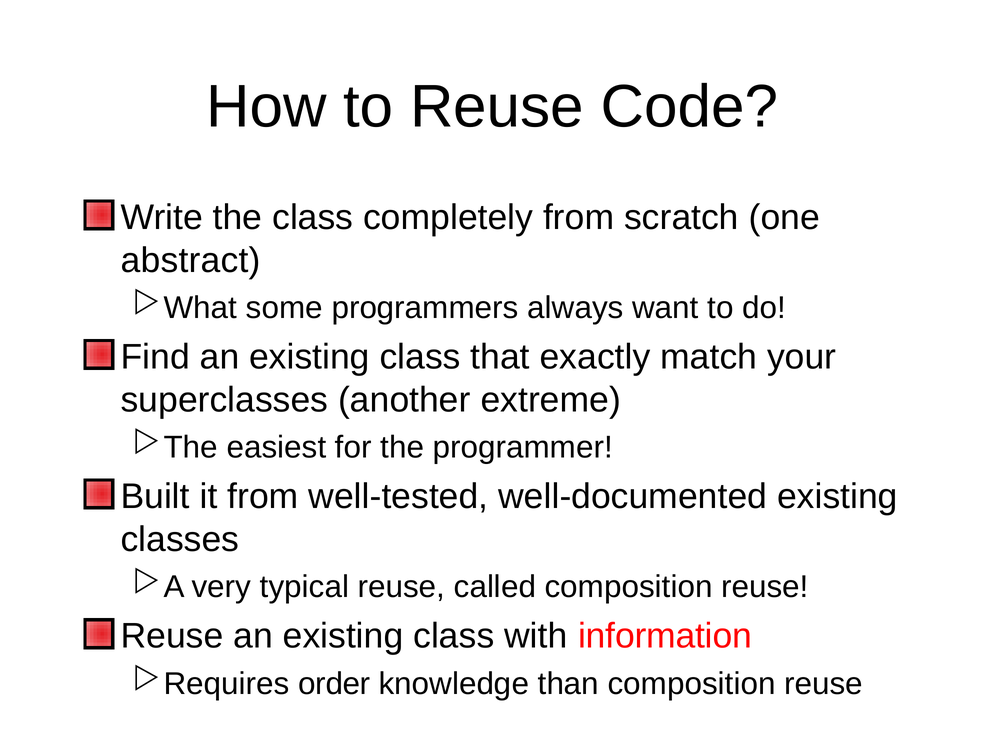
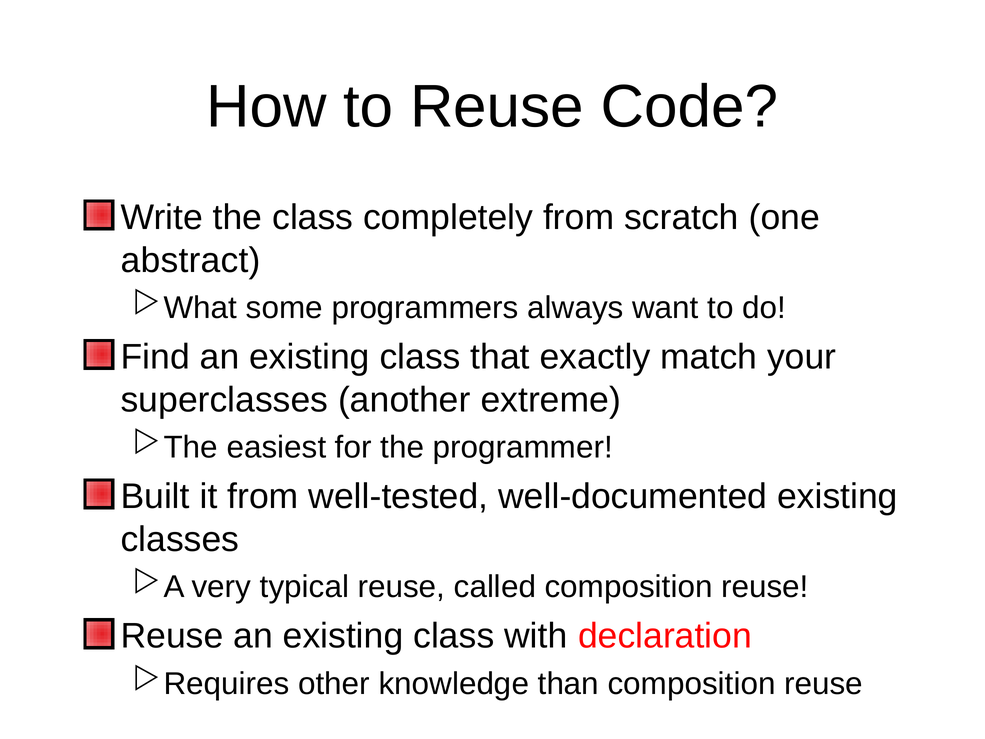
information: information -> declaration (665, 636)
order: order -> other (334, 684)
